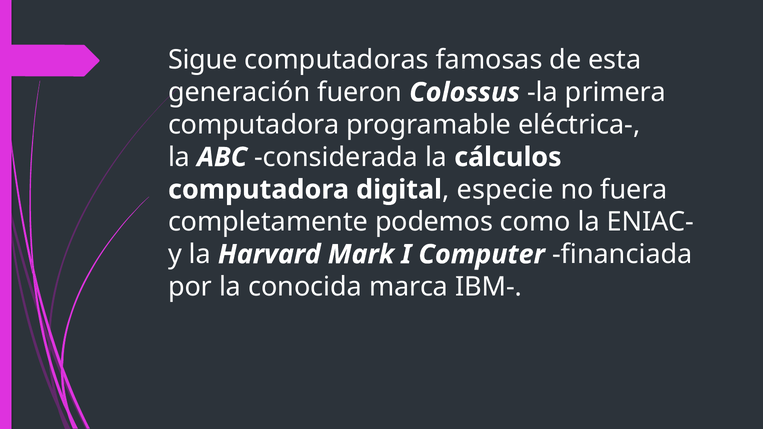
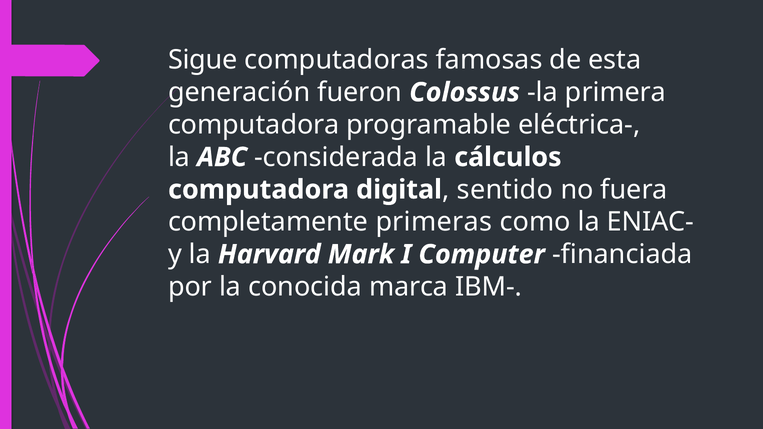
especie: especie -> sentido (505, 190)
podemos: podemos -> primeras (434, 222)
